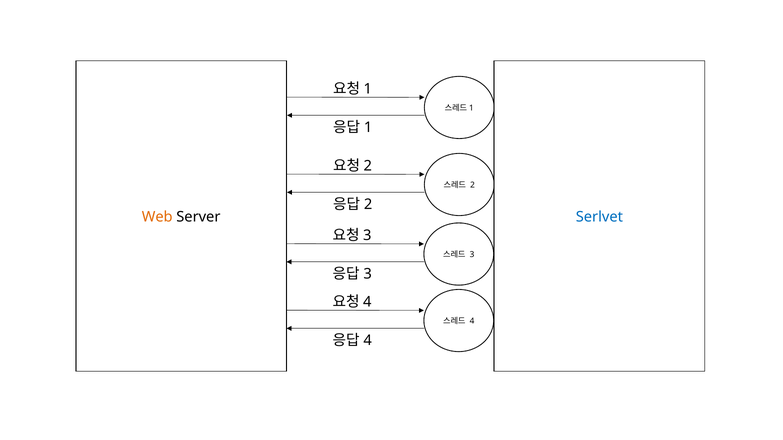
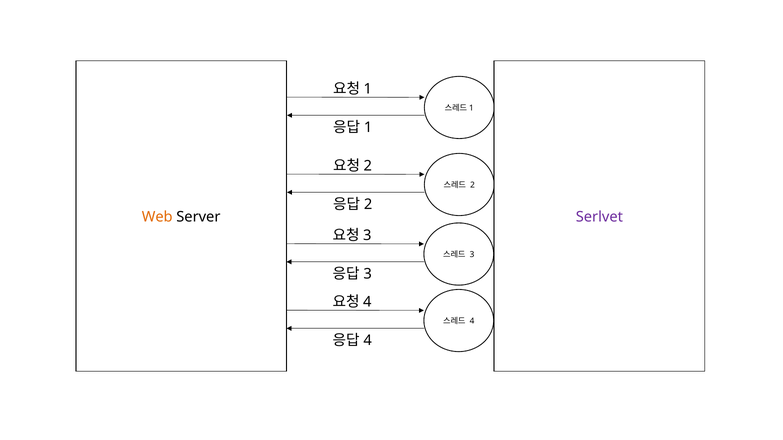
Serlvet colour: blue -> purple (599, 217)
